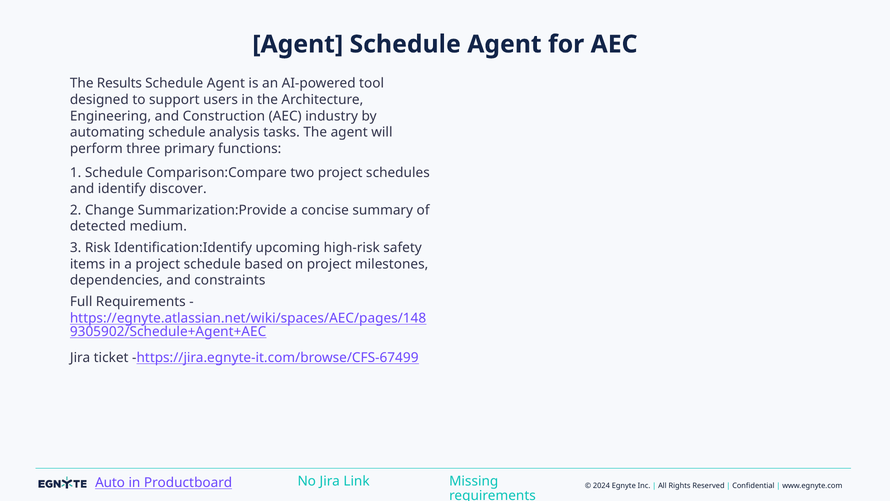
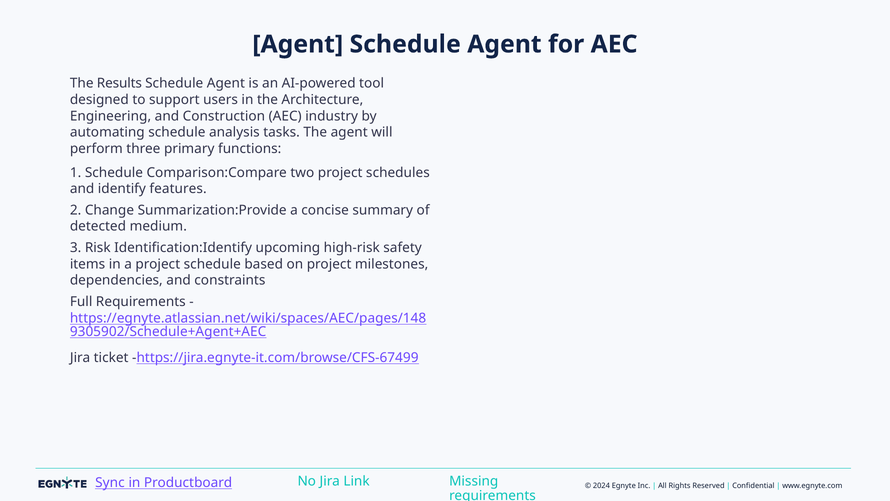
discover: discover -> features (178, 189)
Auto: Auto -> Sync (110, 482)
